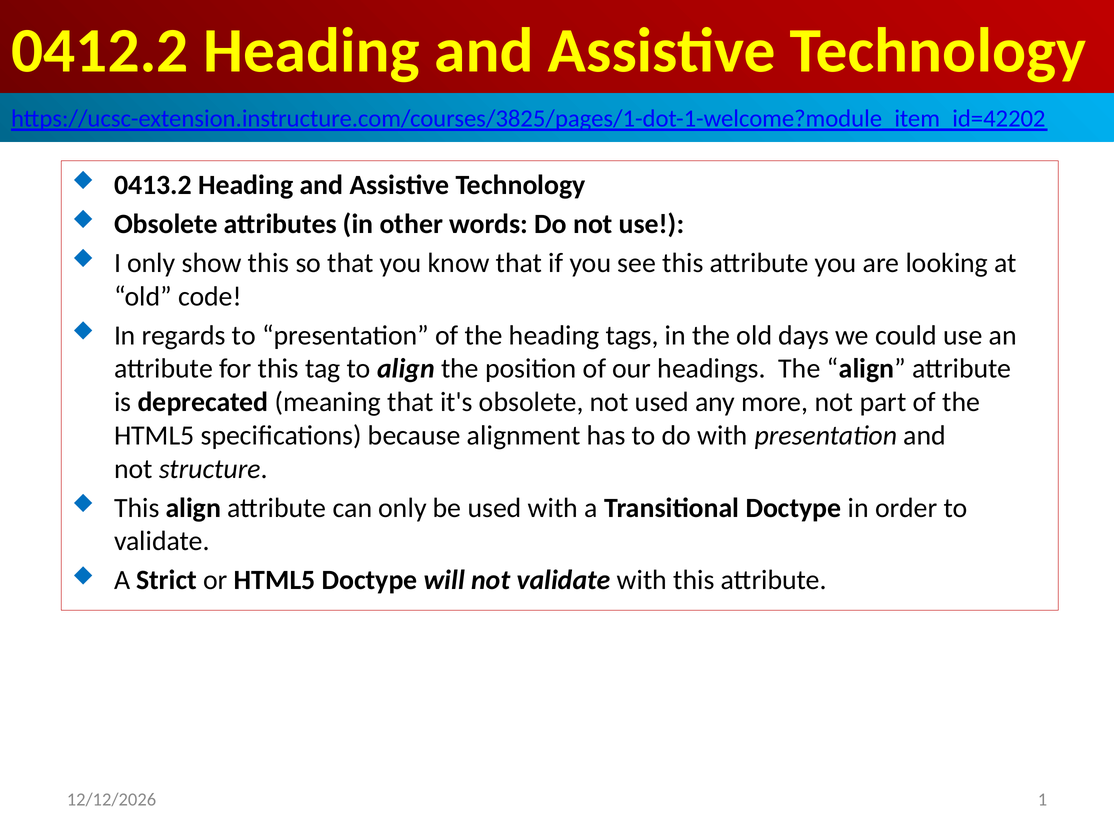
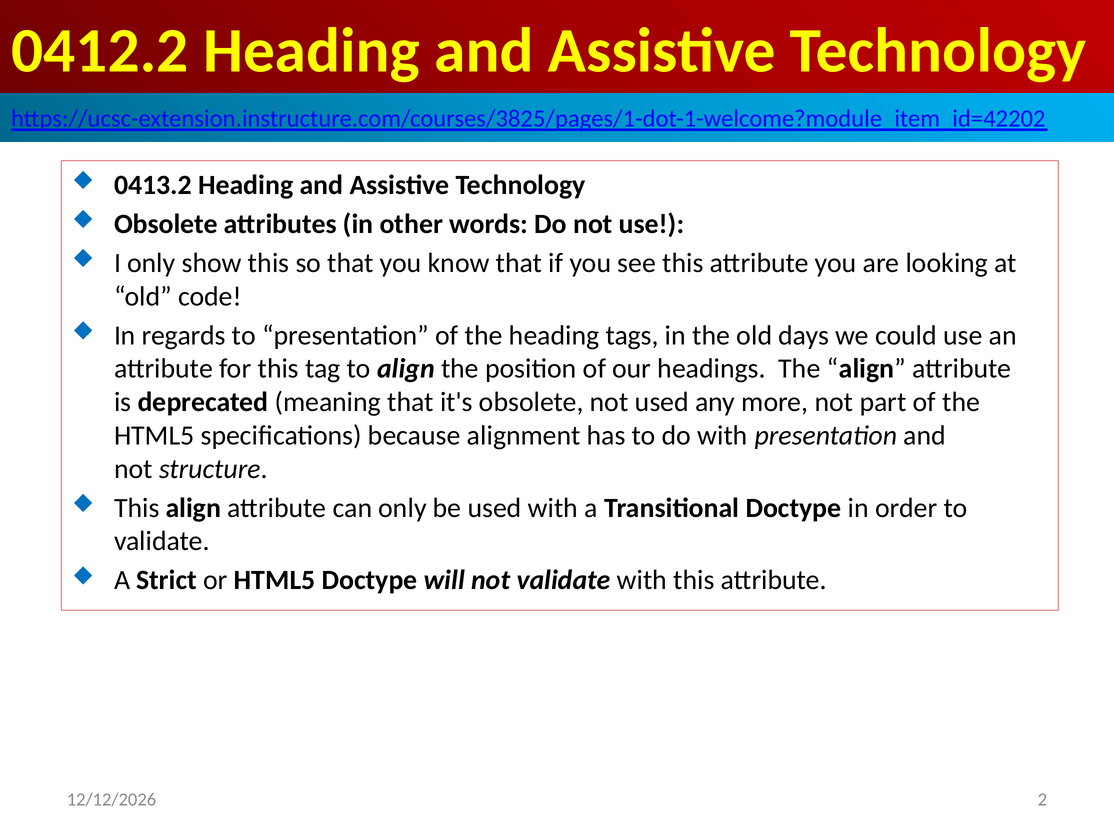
1: 1 -> 2 (1043, 800)
